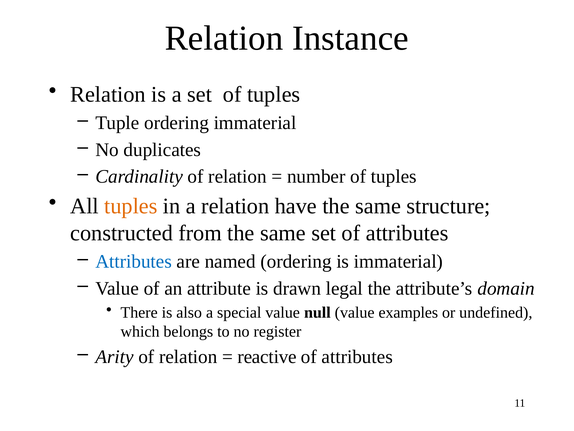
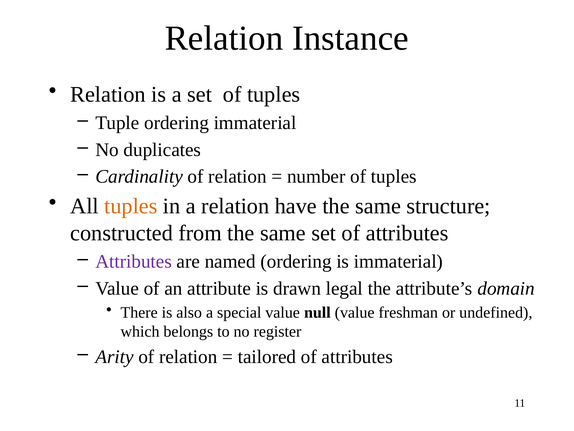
Attributes colour: blue -> purple (134, 261)
examples: examples -> freshman (408, 312)
reactive: reactive -> tailored (267, 356)
